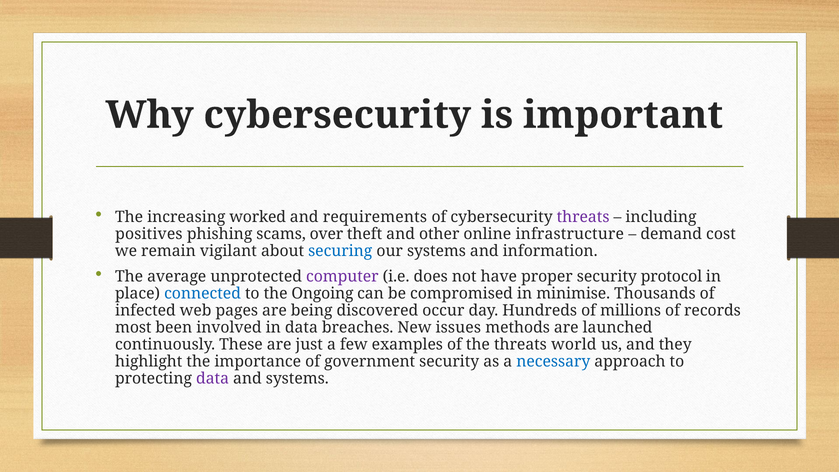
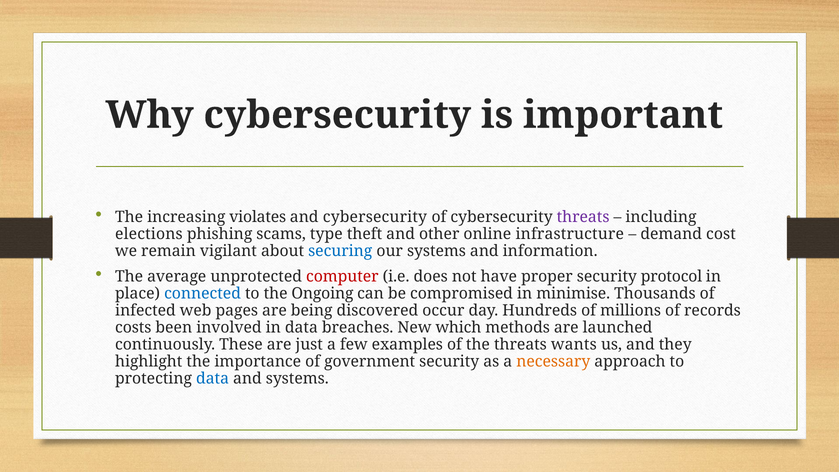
worked: worked -> violates (258, 217)
and requirements: requirements -> cybersecurity (375, 217)
positives: positives -> elections (149, 234)
over: over -> type (326, 234)
computer colour: purple -> red (342, 276)
most: most -> costs (133, 327)
issues: issues -> which (458, 327)
world: world -> wants (574, 344)
necessary colour: blue -> orange (553, 361)
data colour: purple -> blue (213, 378)
